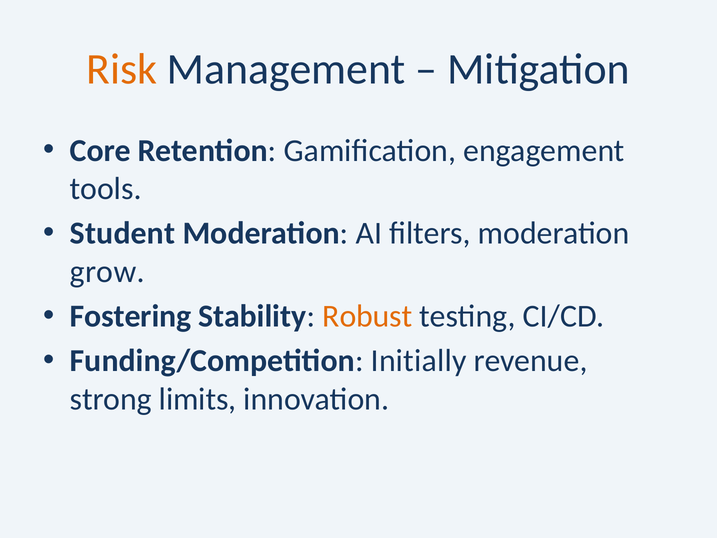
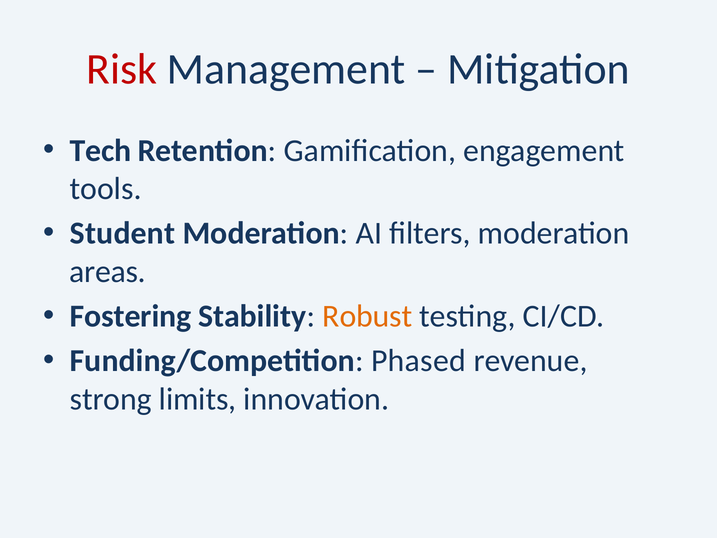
Risk colour: orange -> red (122, 69)
Core: Core -> Tech (101, 150)
grow: grow -> areas (108, 272)
Initially: Initially -> Phased (419, 361)
